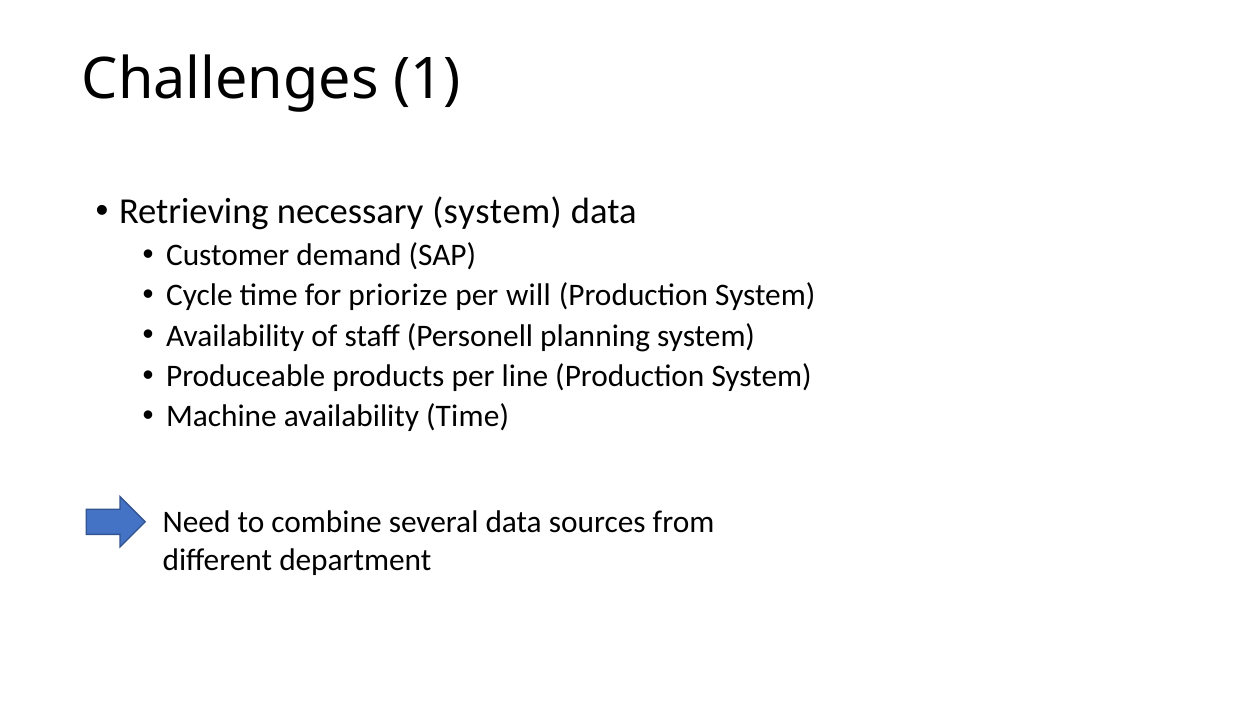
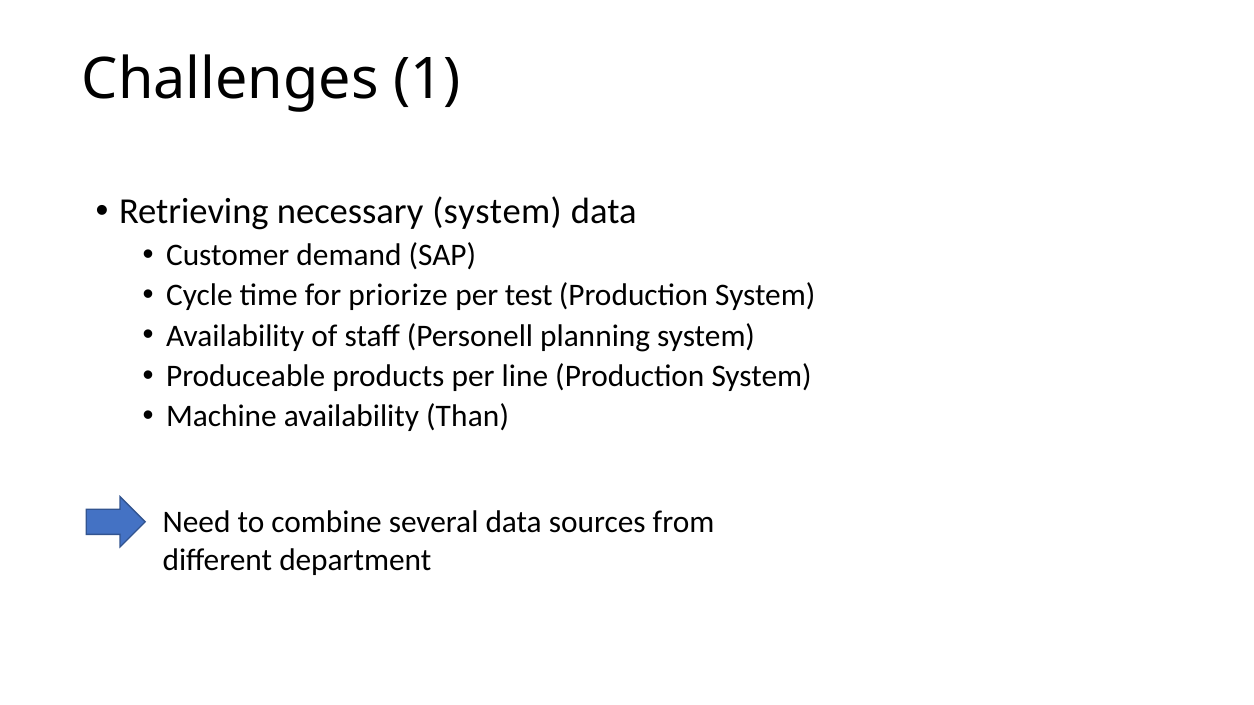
will: will -> test (529, 296)
availability Time: Time -> Than (468, 417)
